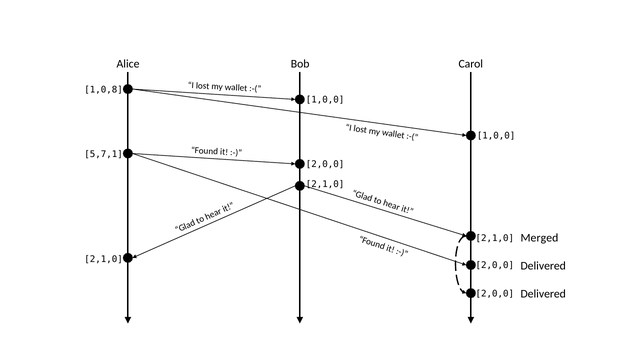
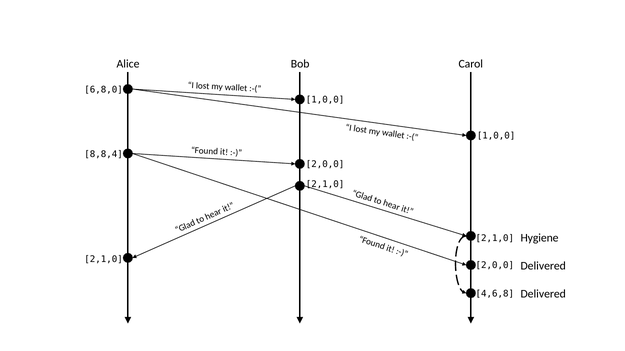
1,0,8: 1,0,8 -> 6,8,0 (104, 90)
5,7,1: 5,7,1 -> 8,8,4 (104, 154)
Merged: Merged -> Hygiene (540, 238)
2,0,0: 2,0,0 -> 4,6,8 (495, 294)
